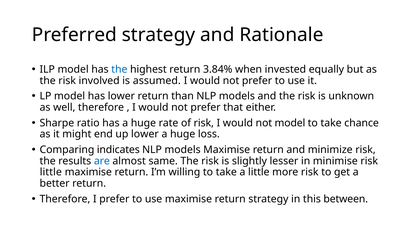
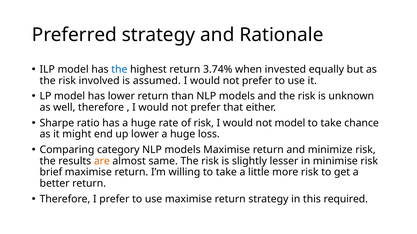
3.84%: 3.84% -> 3.74% (218, 70)
indicates: indicates -> category (118, 150)
are colour: blue -> orange (102, 161)
little: little -> brief (51, 173)
between: between -> required (346, 199)
